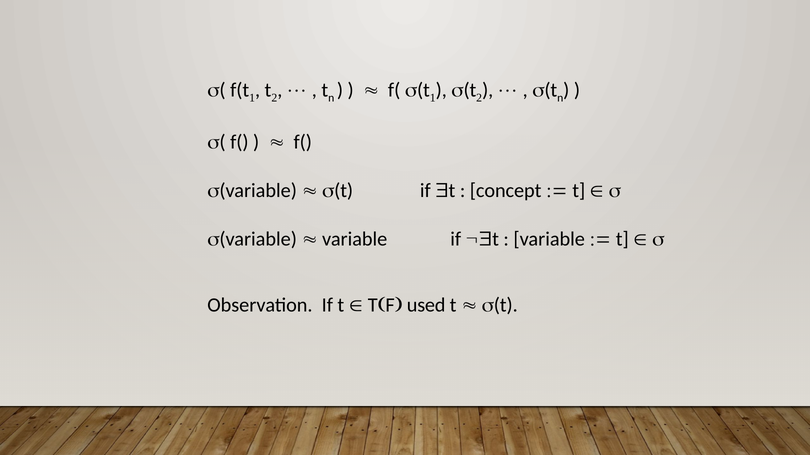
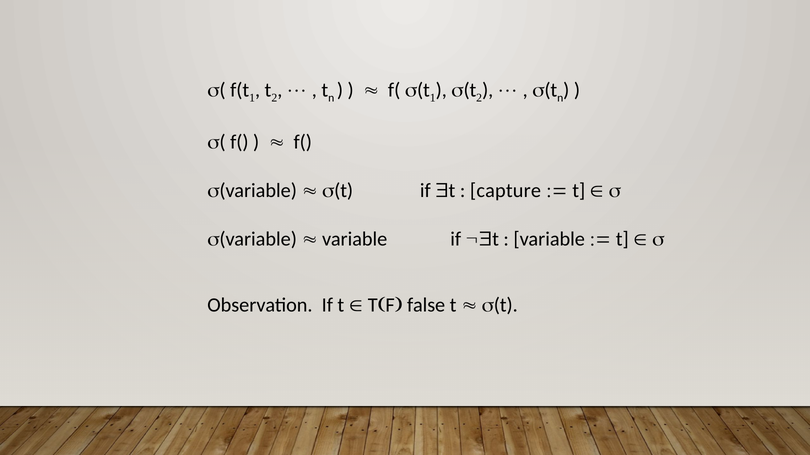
concept: concept -> capture (505, 191)
used: used -> false (426, 306)
